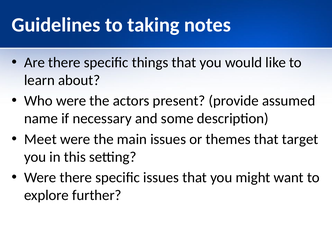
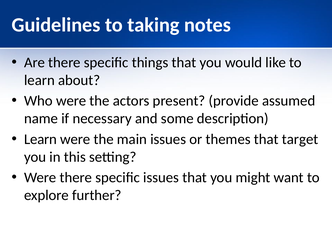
Meet: Meet -> Learn (41, 139)
